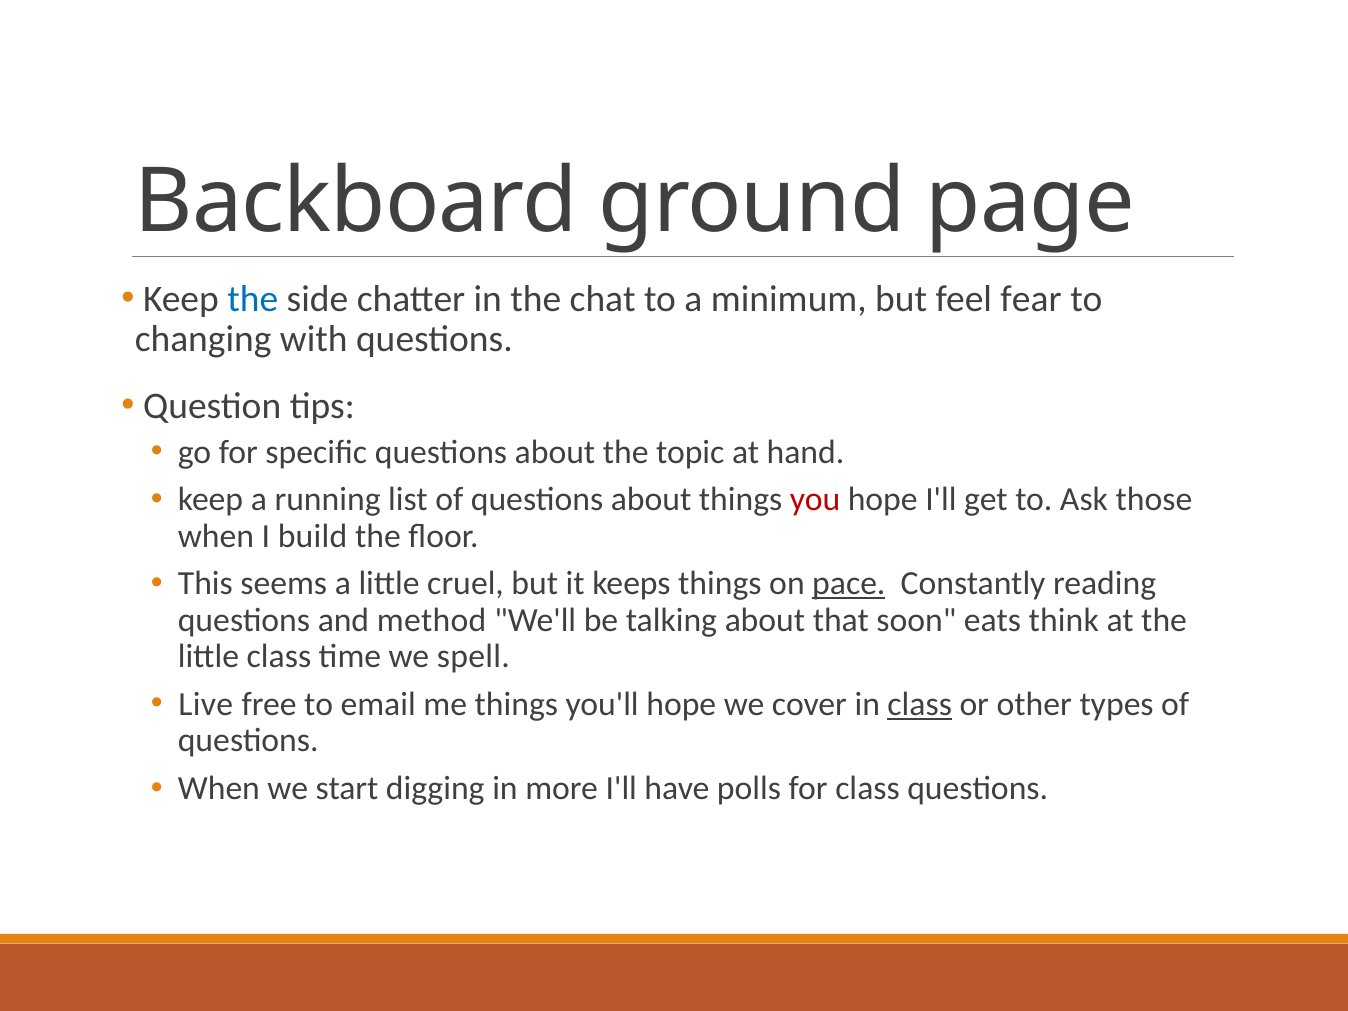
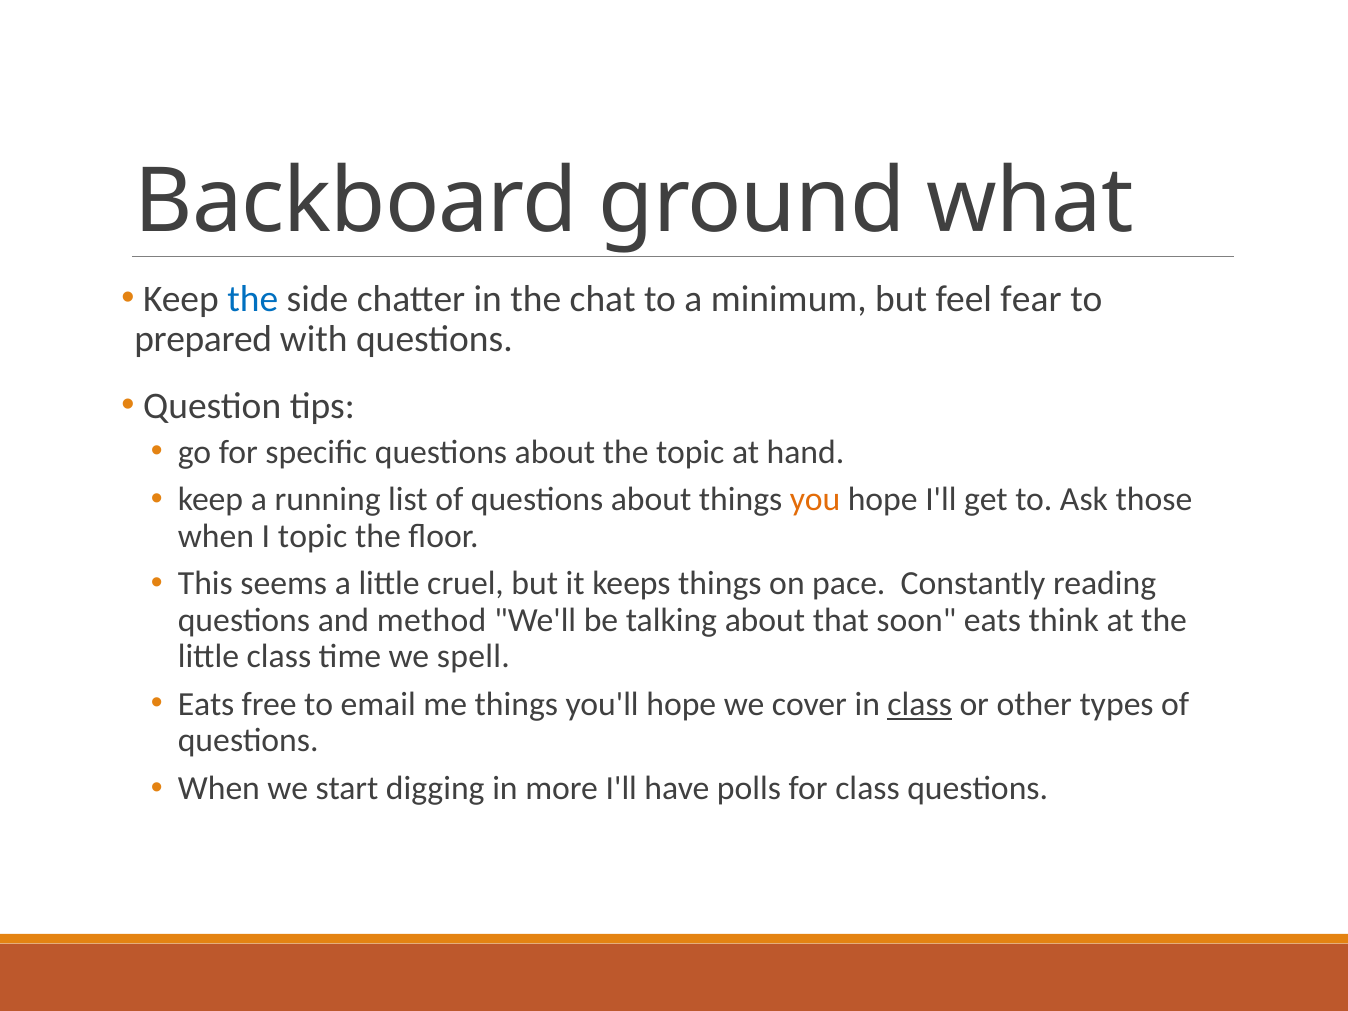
page: page -> what (1030, 201)
changing: changing -> prepared (203, 339)
you colour: red -> orange (815, 500)
I build: build -> topic (313, 536)
pace underline: present -> none (849, 584)
Live: Live -> Eats (206, 704)
